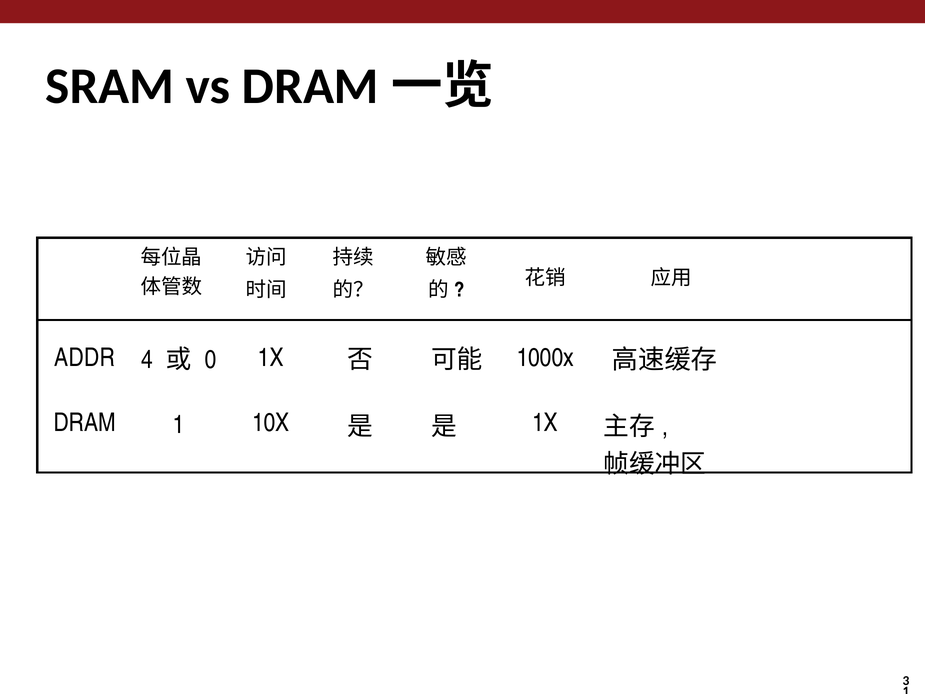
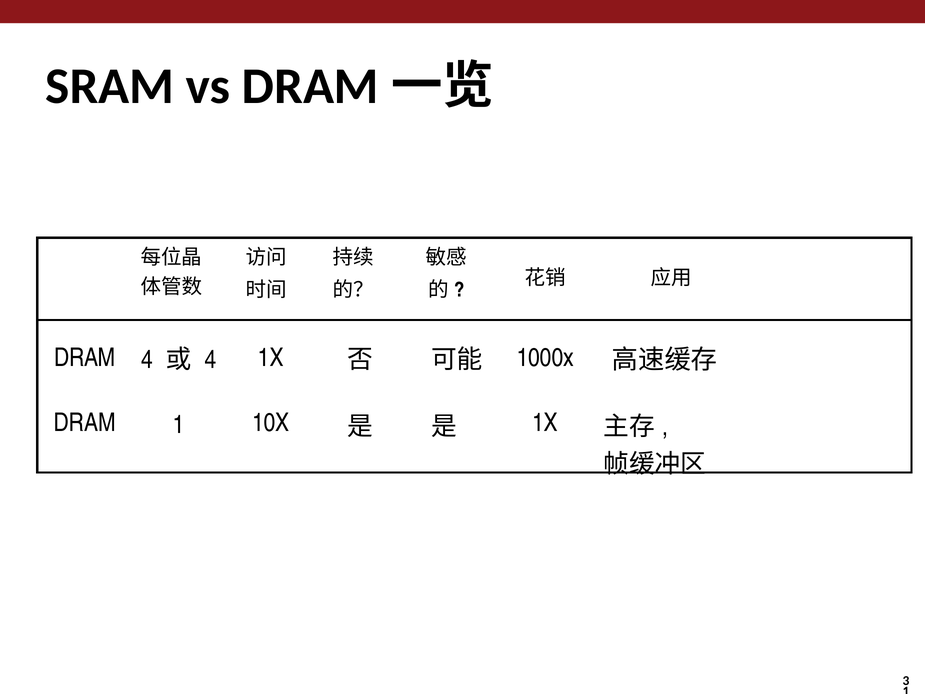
ADDR: ADDR -> DRAM (85, 358)
0: 0 -> 4 (210, 360)
